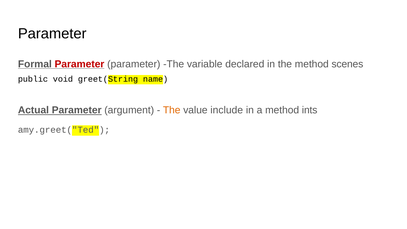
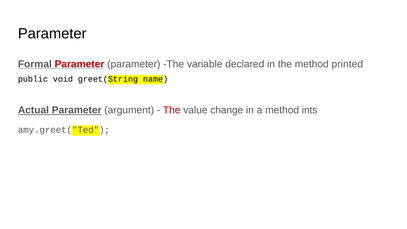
scenes: scenes -> printed (347, 64)
The colour: orange -> red (172, 110)
include: include -> change (227, 110)
